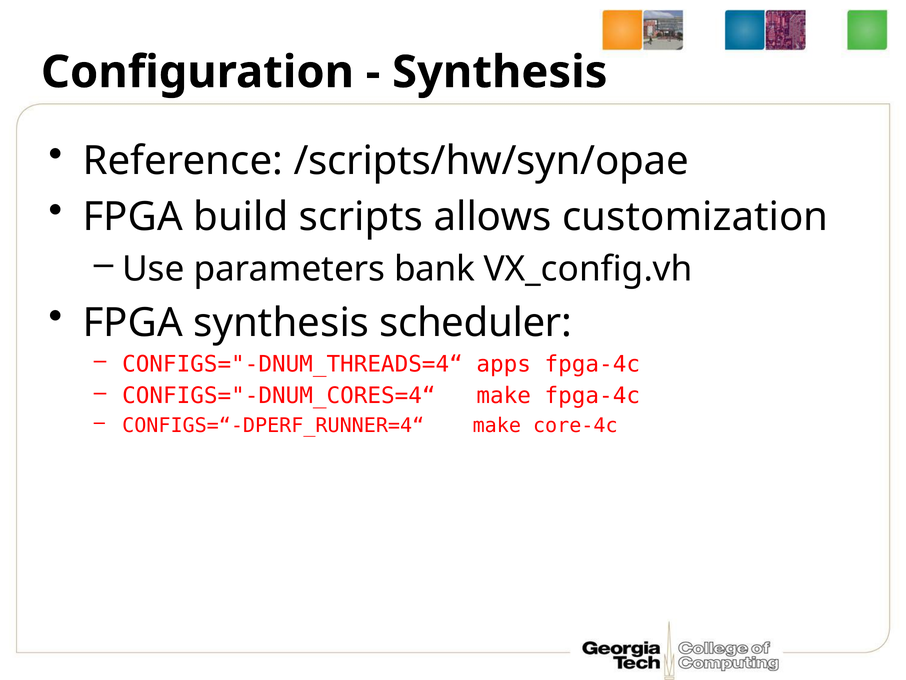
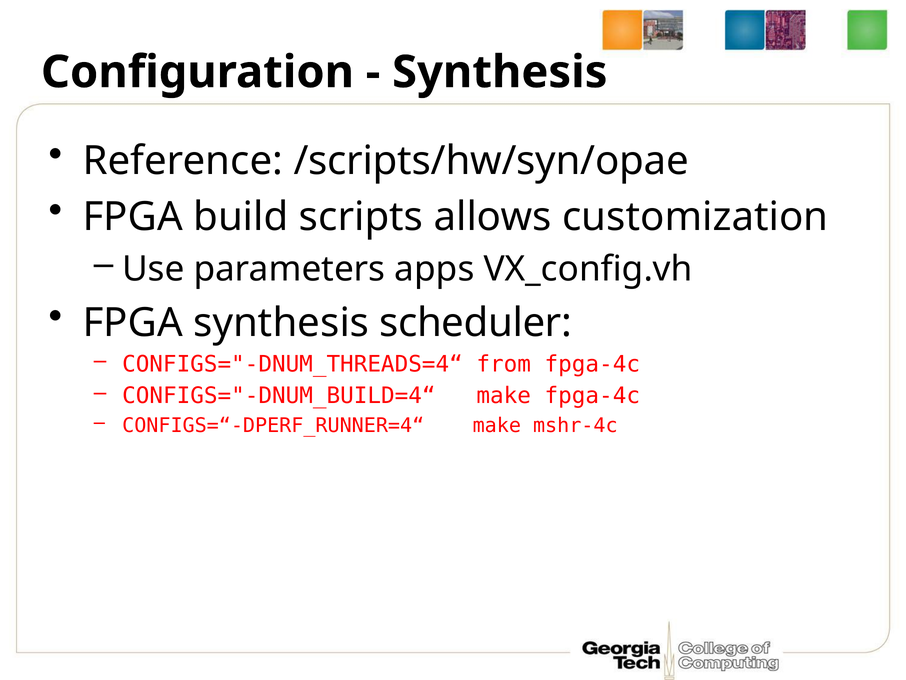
bank: bank -> apps (434, 269)
apps: apps -> from (504, 364)
CONFIGS="-DNUM_CORES=4“: CONFIGS="-DNUM_CORES=4“ -> CONFIGS="-DNUM_BUILD=4“ (279, 396)
core-4c: core-4c -> mshr-4c (575, 425)
